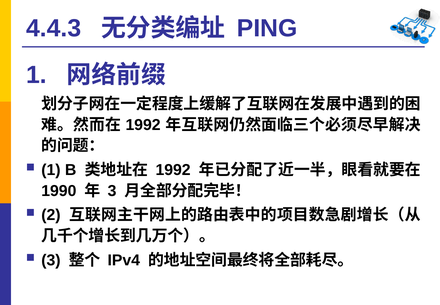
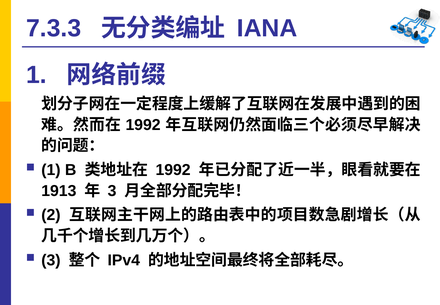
4.4.3: 4.4.3 -> 7.3.3 (54, 28)
PING: PING -> IANA (267, 28)
1990: 1990 -> 1913 (59, 191)
